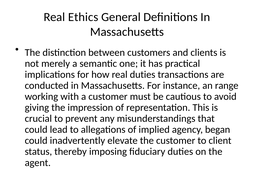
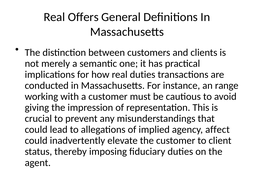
Ethics: Ethics -> Offers (83, 17)
began: began -> affect (218, 130)
